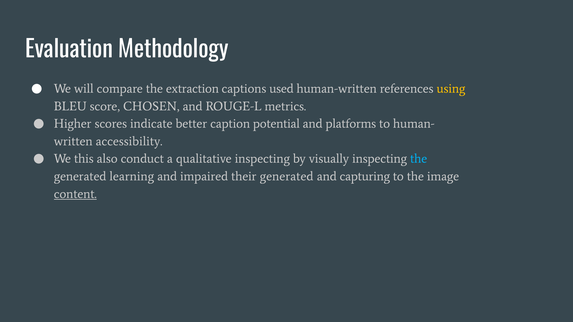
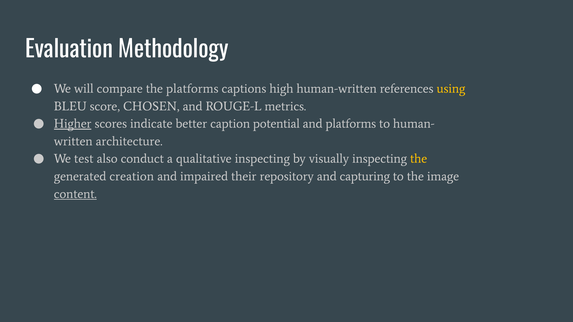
the extraction: extraction -> platforms (192, 89)
used: used -> high (281, 89)
Higher underline: none -> present (73, 124)
accessibility: accessibility -> architecture (129, 141)
this: this -> test (84, 159)
the colour: light blue -> yellow (419, 159)
learning: learning -> creation (132, 176)
their generated: generated -> repository (287, 176)
